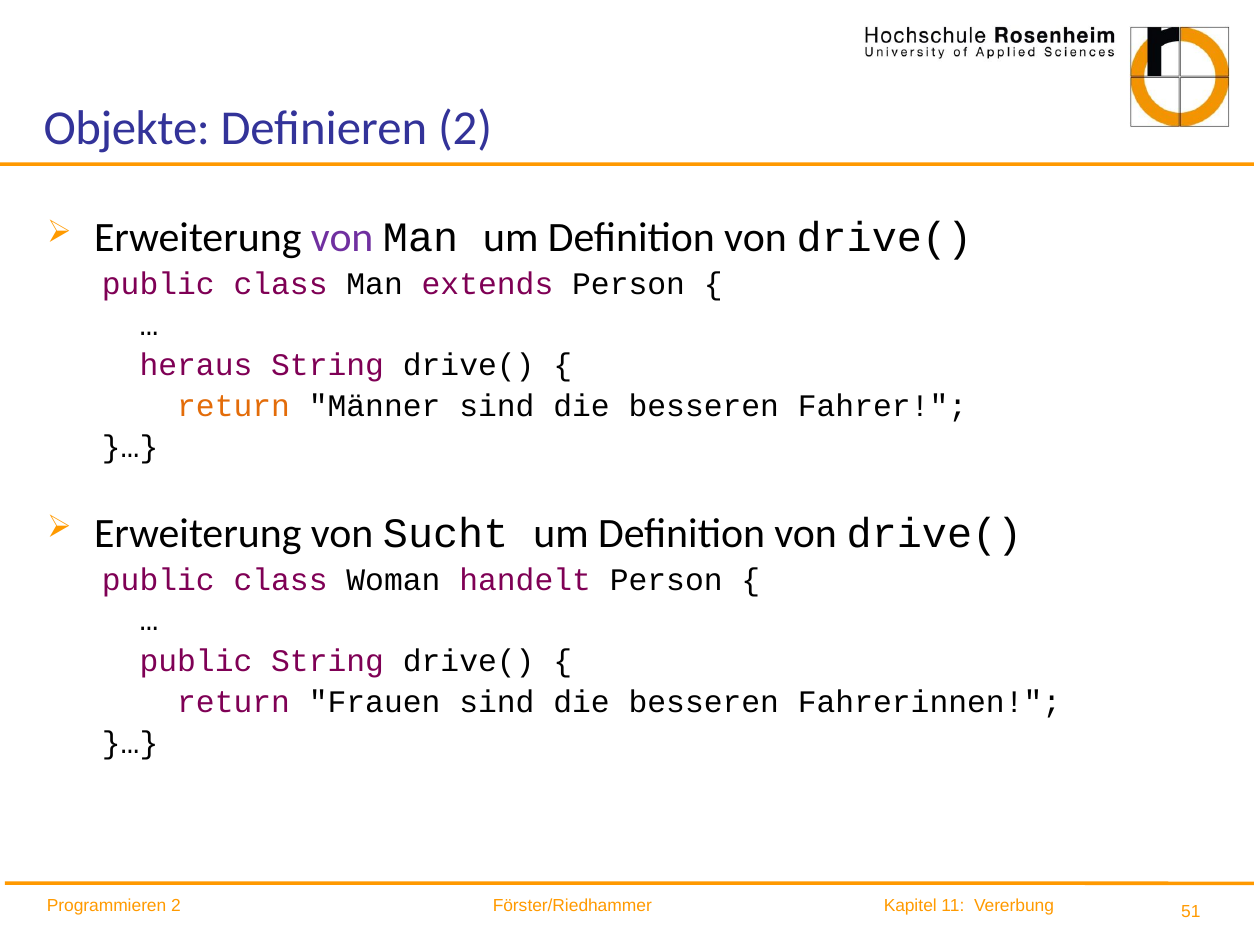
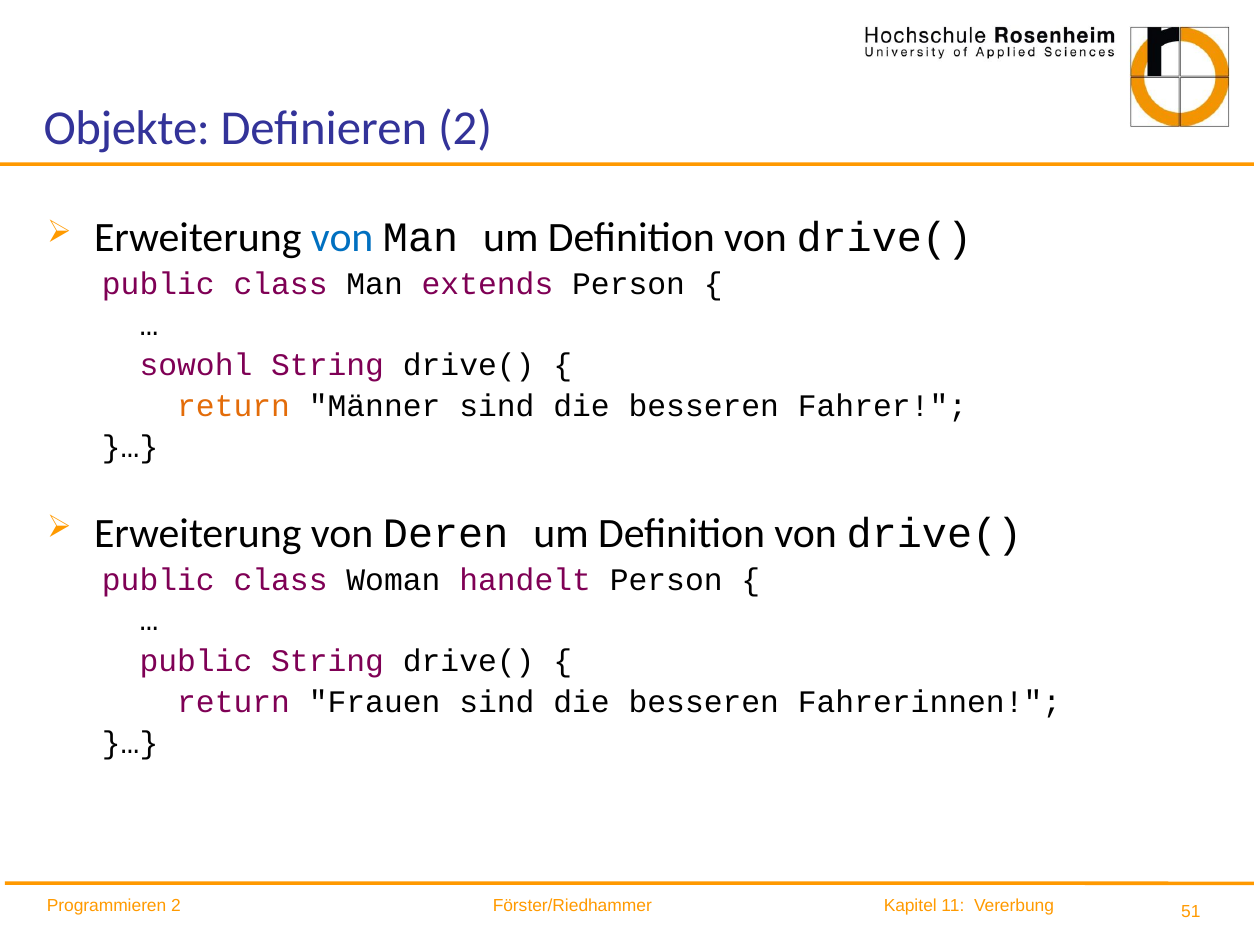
von colour: purple -> blue (342, 238)
heraus: heraus -> sowohl (196, 366)
Sucht: Sucht -> Deren (446, 534)
